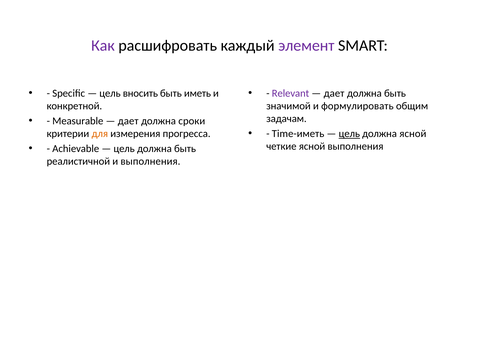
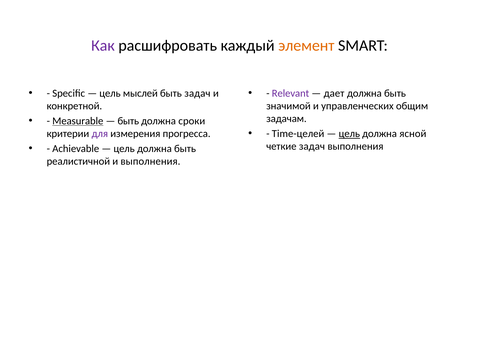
элемент colour: purple -> orange (306, 45)
вносить: вносить -> мыслей (140, 93)
быть иметь: иметь -> задач (197, 93)
формулировать: формулировать -> управленческих (357, 106)
Measurable underline: none -> present (78, 121)
дает: дает -> быть (128, 121)
Time-иметь: Time-иметь -> Time-целей (298, 134)
для colour: orange -> purple (100, 134)
четкие ясной: ясной -> задач (312, 147)
